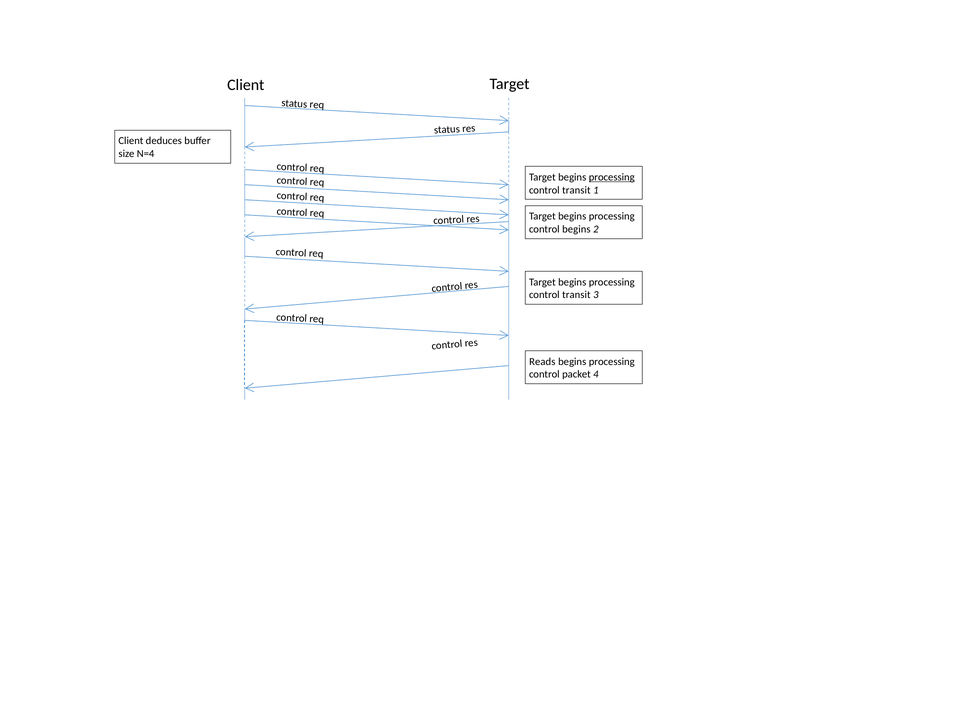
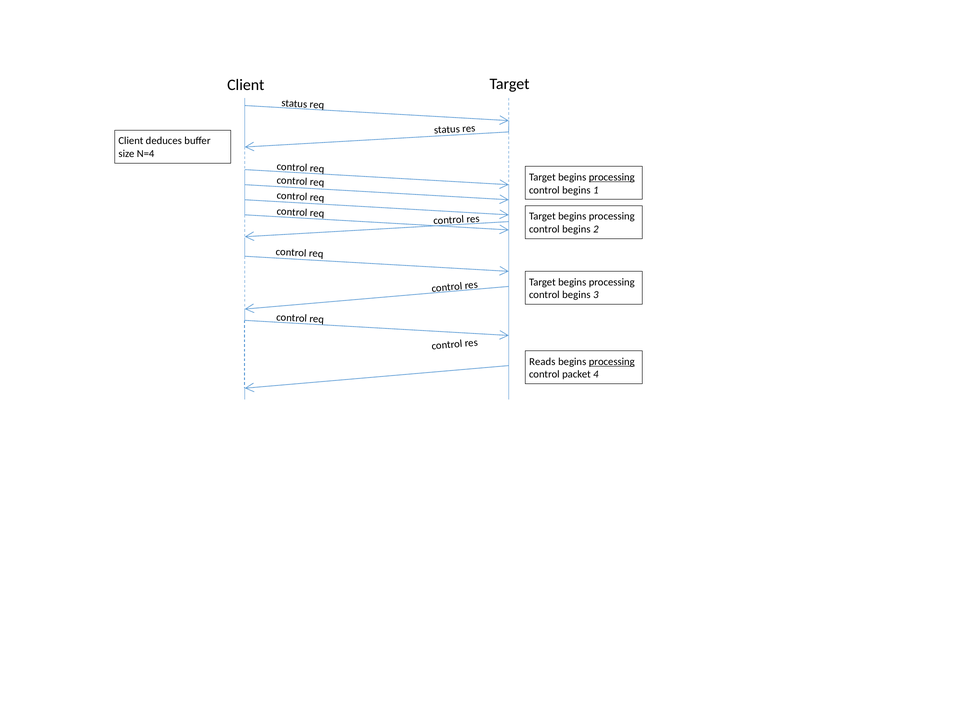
transit: transit -> begins (576, 190)
transit: transit -> begins (576, 295)
processing underline: none -> present (612, 362)
